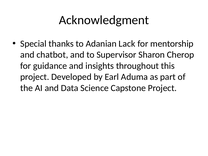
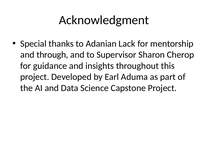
chatbot: chatbot -> through (52, 55)
